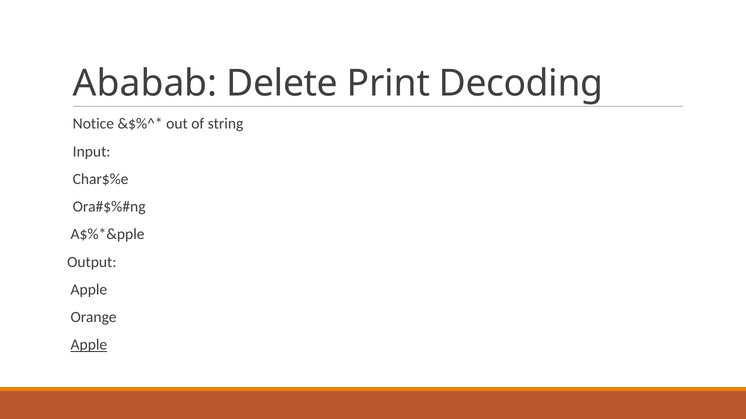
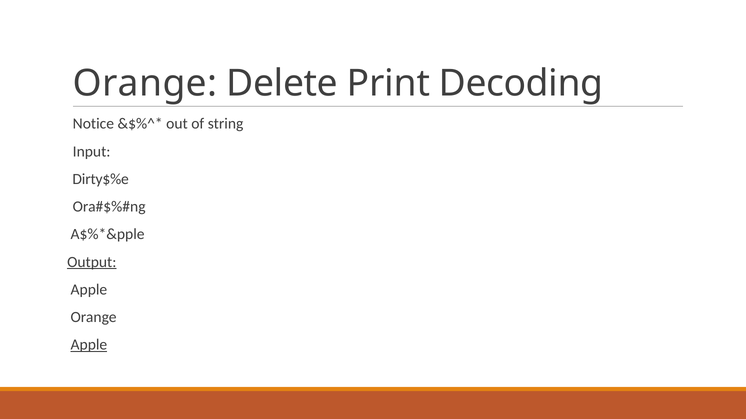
Ababab: Ababab -> Orange (145, 84)
Char$%e: Char$%e -> Dirty$%e (101, 179)
Output underline: none -> present (92, 262)
